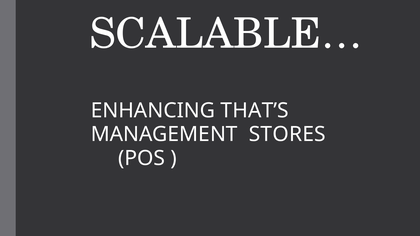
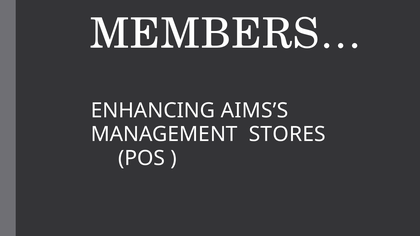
SCALABLE…: SCALABLE… -> MEMBERS… (226, 34)
THAT’S: THAT’S -> AIMS’S (255, 111)
